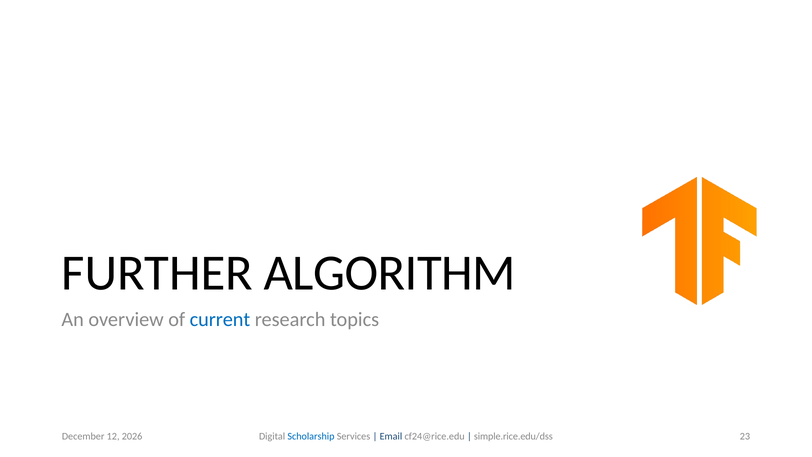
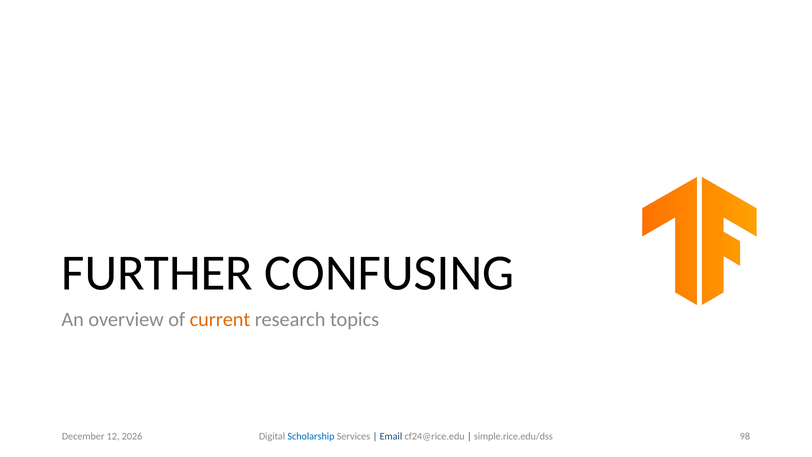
ALGORITHM: ALGORITHM -> CONFUSING (389, 273)
current colour: blue -> orange (220, 320)
23: 23 -> 98 (745, 436)
